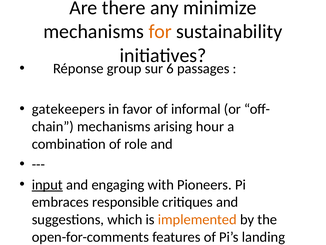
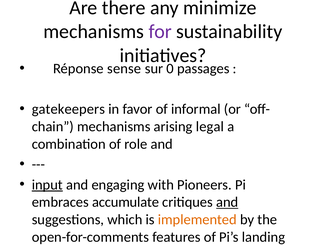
for colour: orange -> purple (160, 32)
group: group -> sense (124, 68)
6: 6 -> 0 (170, 68)
hour: hour -> legal (210, 126)
responsible: responsible -> accumulate (126, 202)
and underline: none -> present (227, 202)
